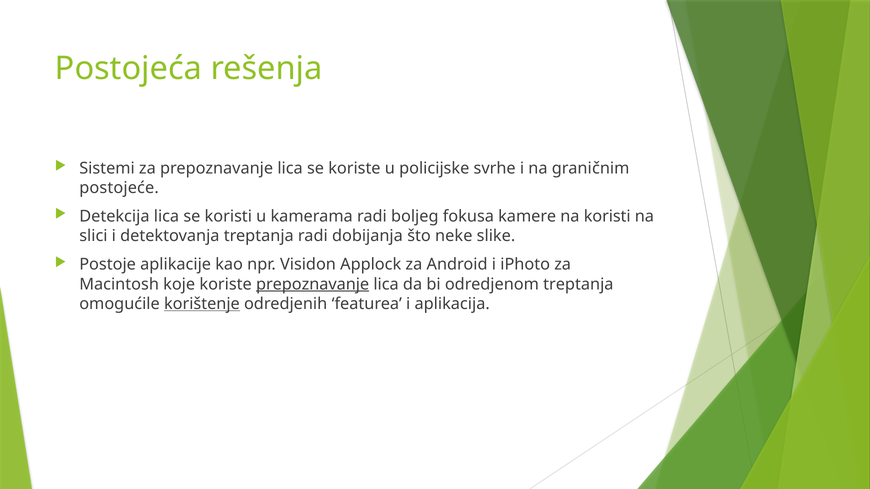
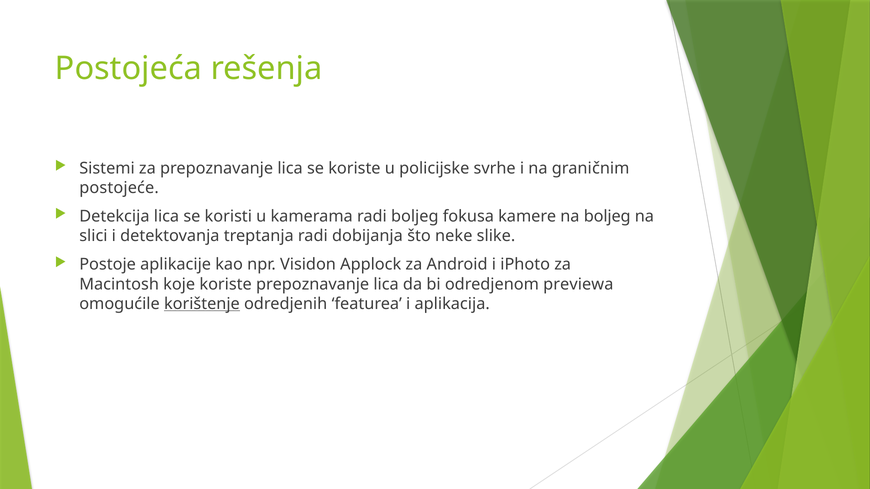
na koristi: koristi -> boljeg (607, 217)
prepoznavanje underline: present -> none (313, 284)
odredjenom treptanja: treptanja -> previewa (578, 284)
